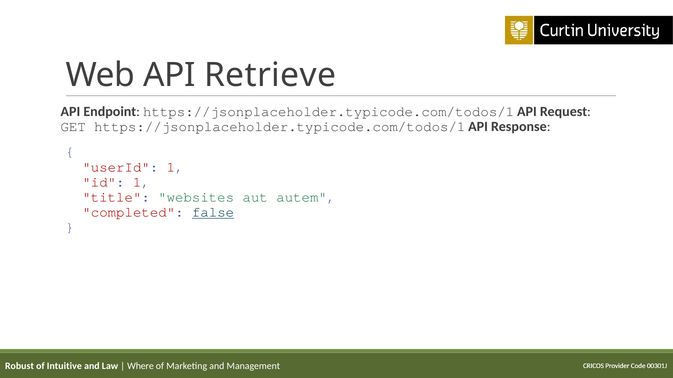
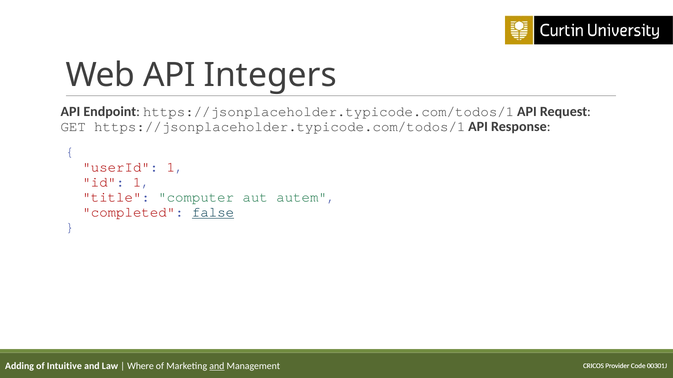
Retrieve: Retrieve -> Integers (270, 75)
websites: websites -> computer (196, 197)
Robust: Robust -> Adding (19, 367)
and underline: none -> present (217, 367)
